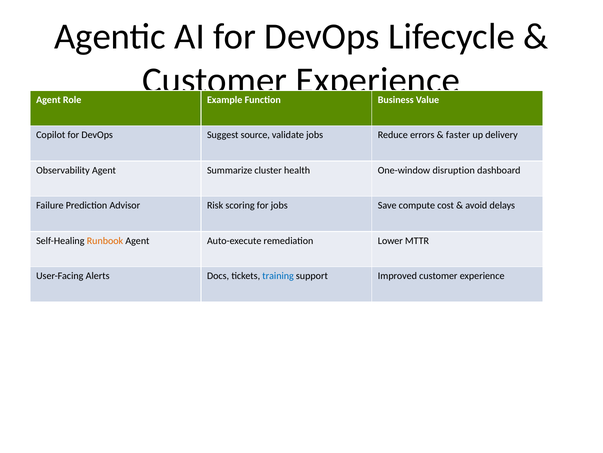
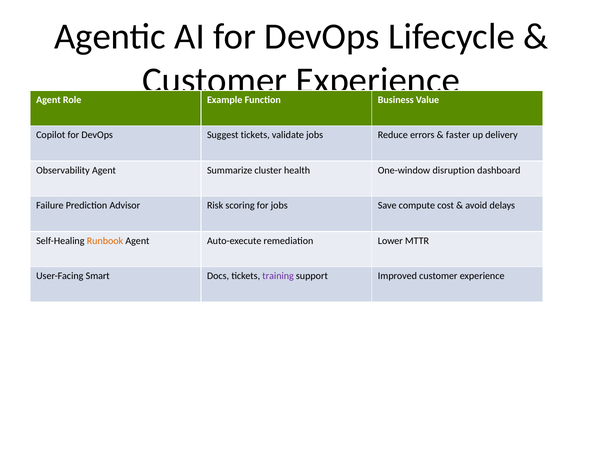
Suggest source: source -> tickets (255, 135)
Alerts: Alerts -> Smart (98, 275)
training colour: blue -> purple (278, 275)
